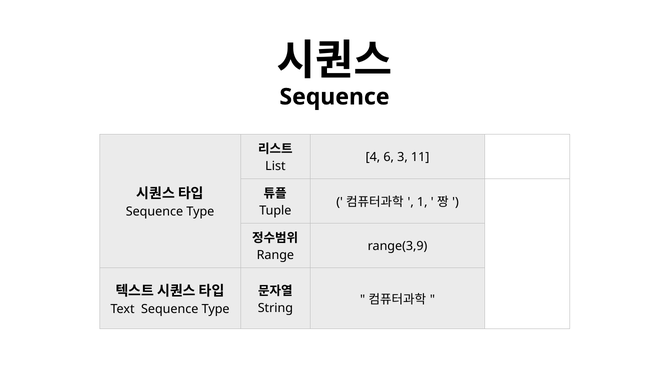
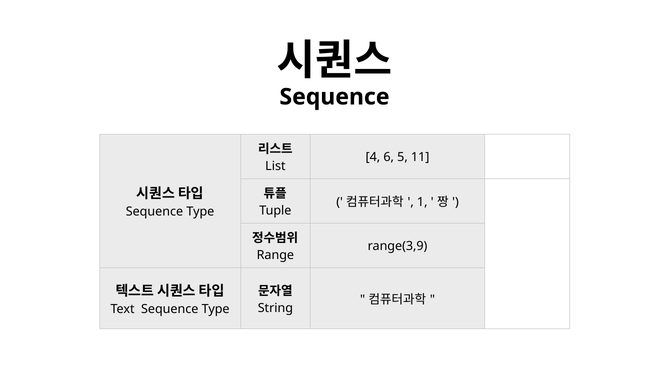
3: 3 -> 5 (402, 157)
